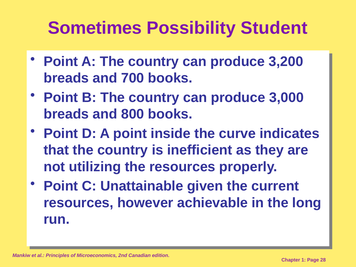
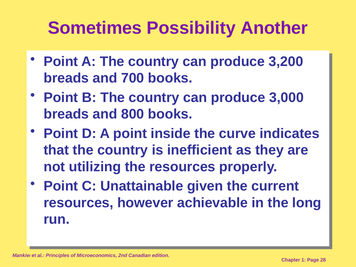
Student: Student -> Another (274, 28)
